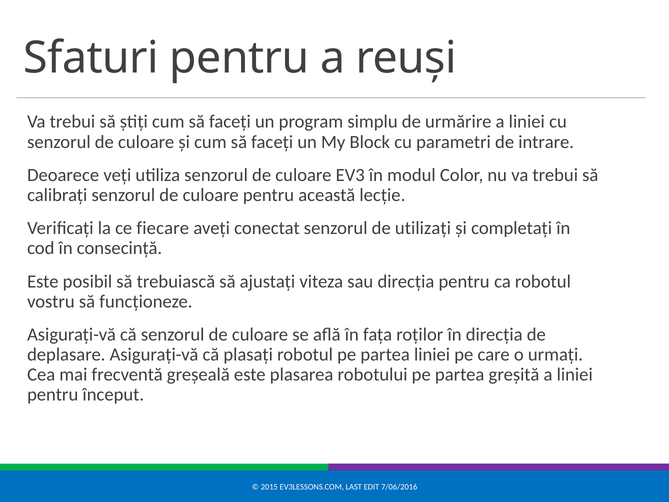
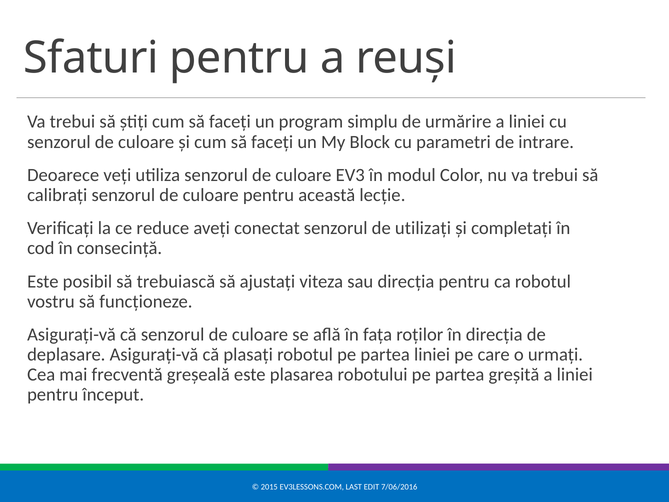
fiecare: fiecare -> reduce (163, 228)
